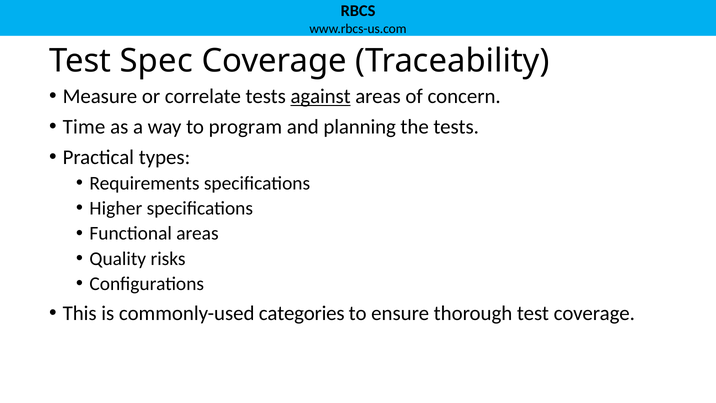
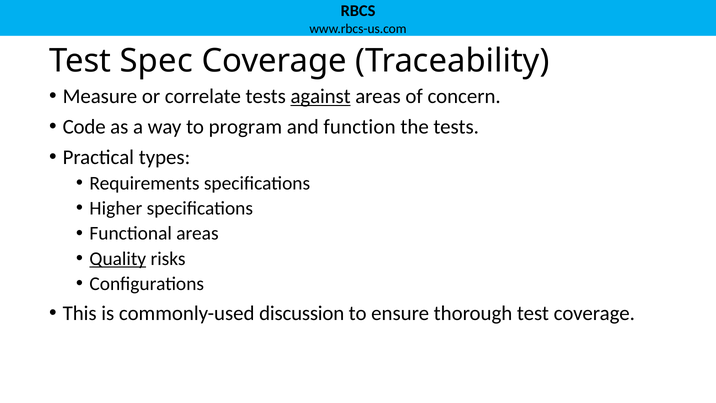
Time: Time -> Code (84, 127)
planning: planning -> function (360, 127)
Quality underline: none -> present (118, 258)
categories: categories -> discussion (302, 313)
